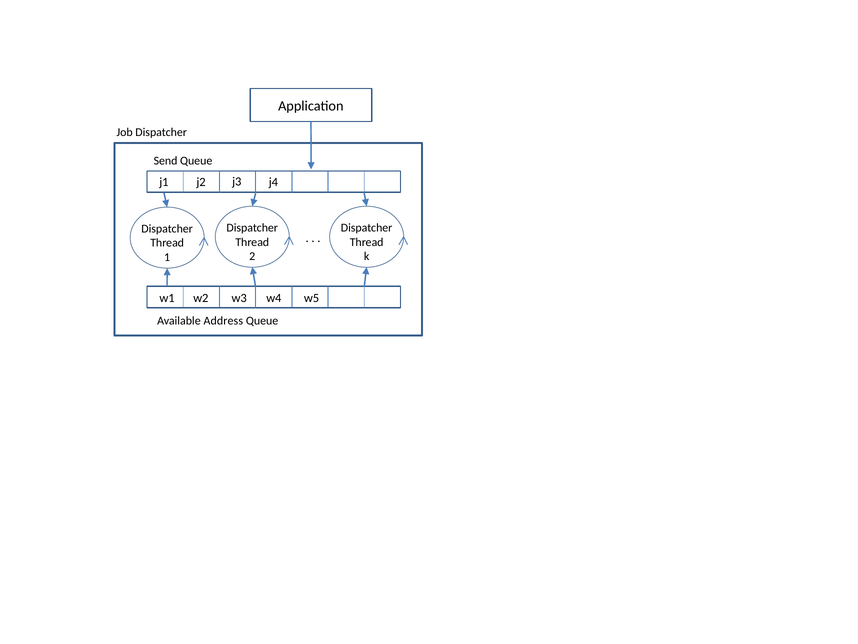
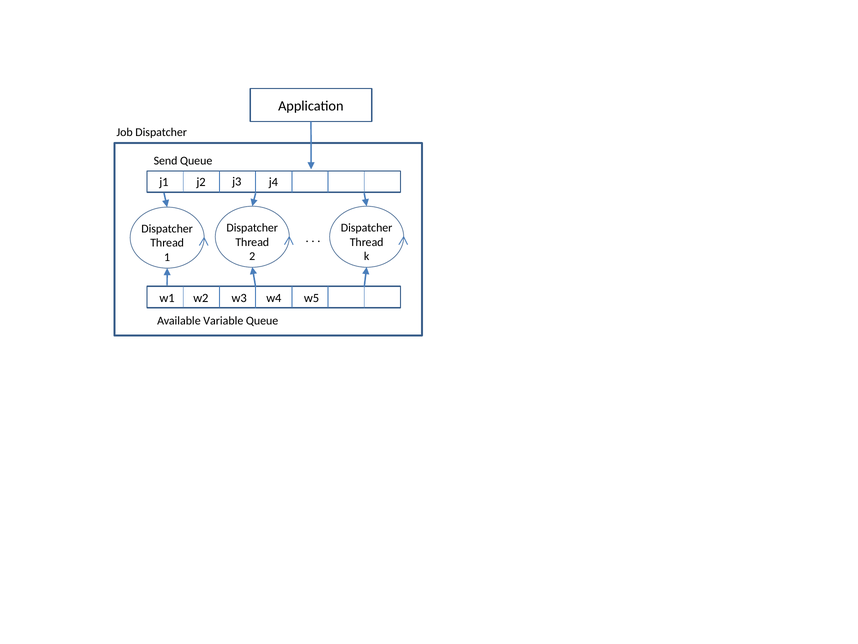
Address: Address -> Variable (223, 321)
